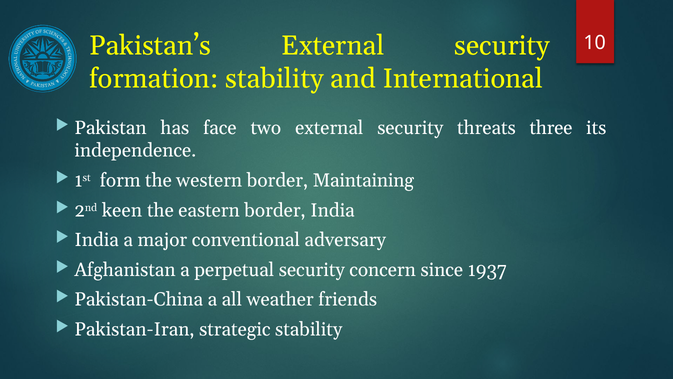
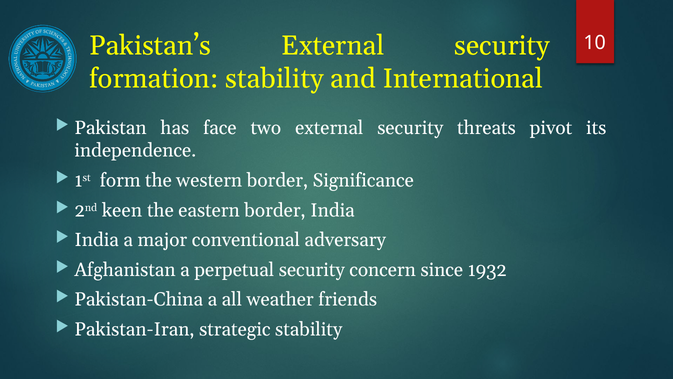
three: three -> pivot (551, 128)
Maintaining: Maintaining -> Significance (363, 180)
1937: 1937 -> 1932 (487, 270)
